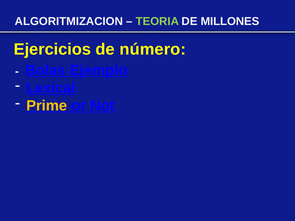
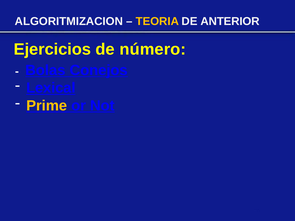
TEORIA colour: light green -> yellow (157, 21)
MILLONES: MILLONES -> ANTERIOR (230, 21)
Ejemplo: Ejemplo -> Conejos (99, 70)
